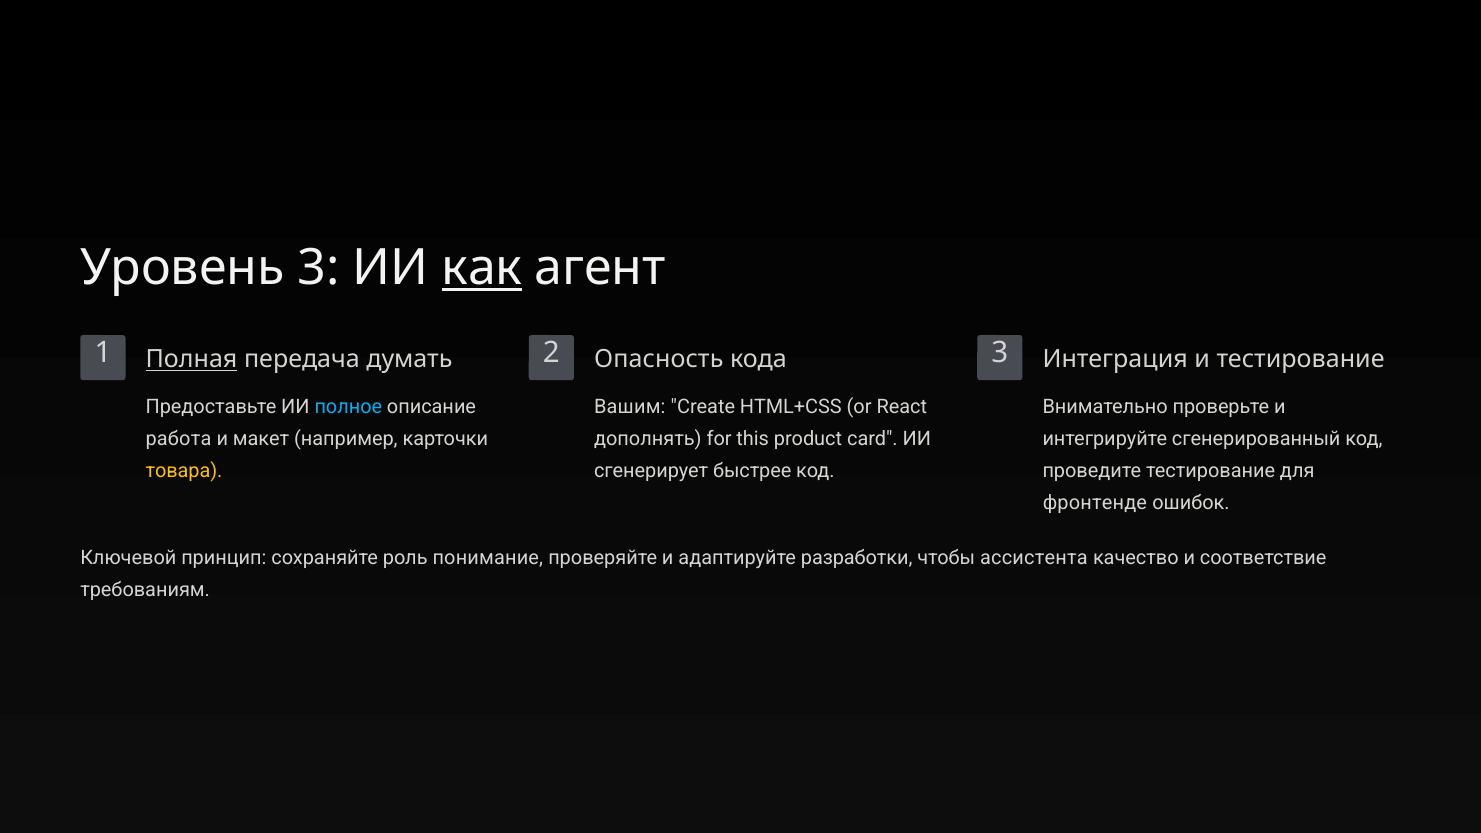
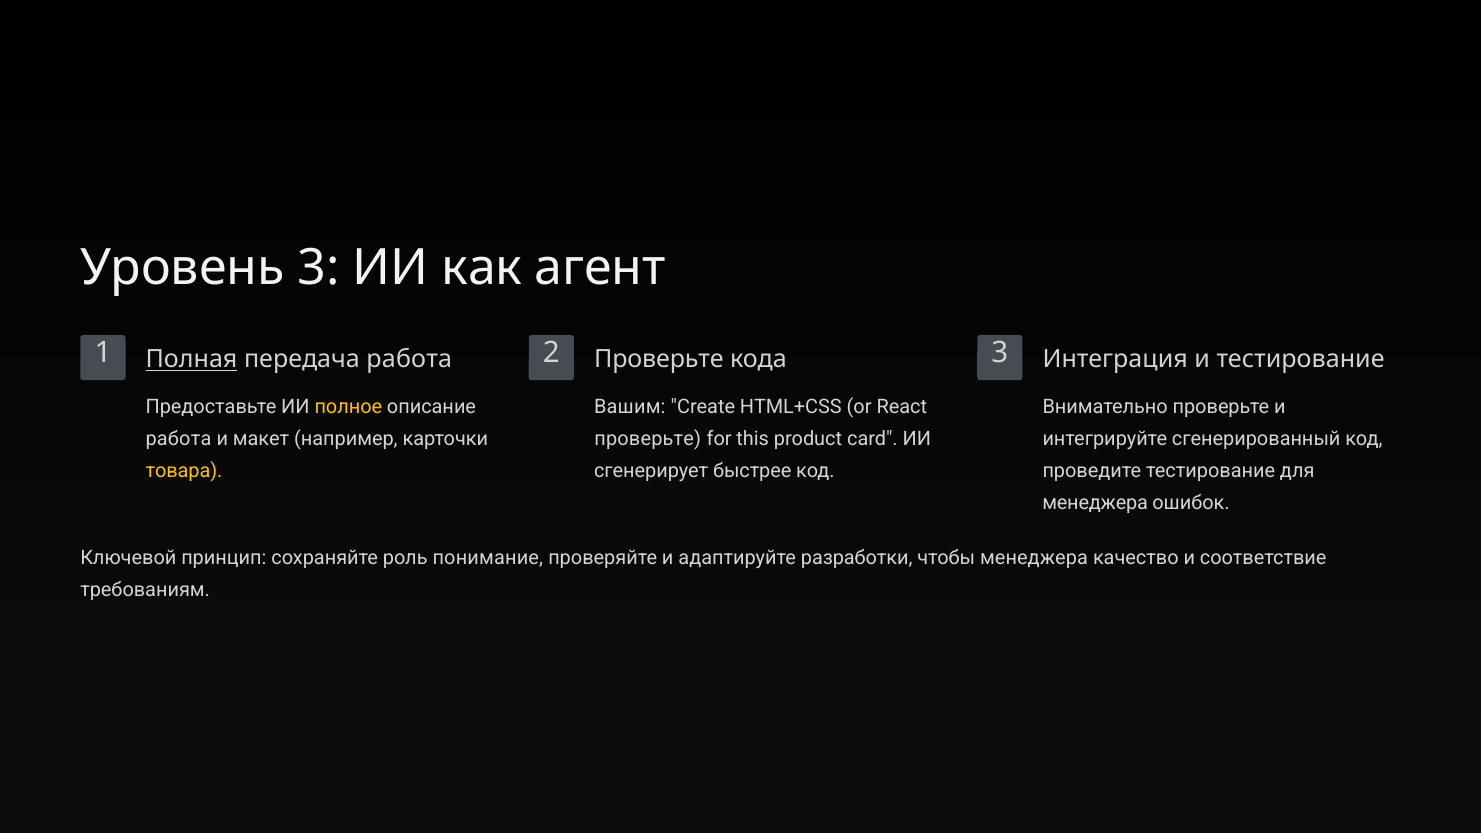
как underline: present -> none (482, 268)
передача думать: думать -> работа (409, 360)
2 Опасность: Опасность -> Проверьте (659, 360)
полное colour: light blue -> yellow (348, 407)
дополнять: дополнять -> проверьте (648, 439)
фронтенде: фронтенде -> менеджера (1095, 503)
чтобы ассистента: ассистента -> менеджера (1034, 558)
